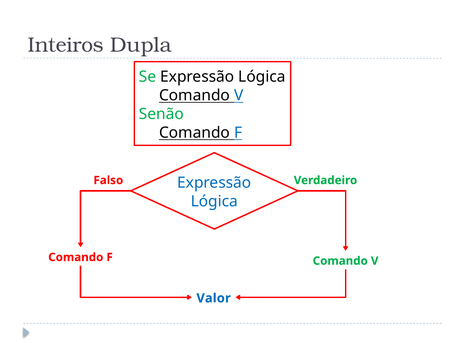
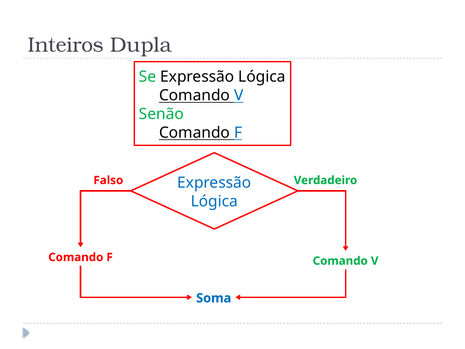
Valor: Valor -> Soma (214, 298)
